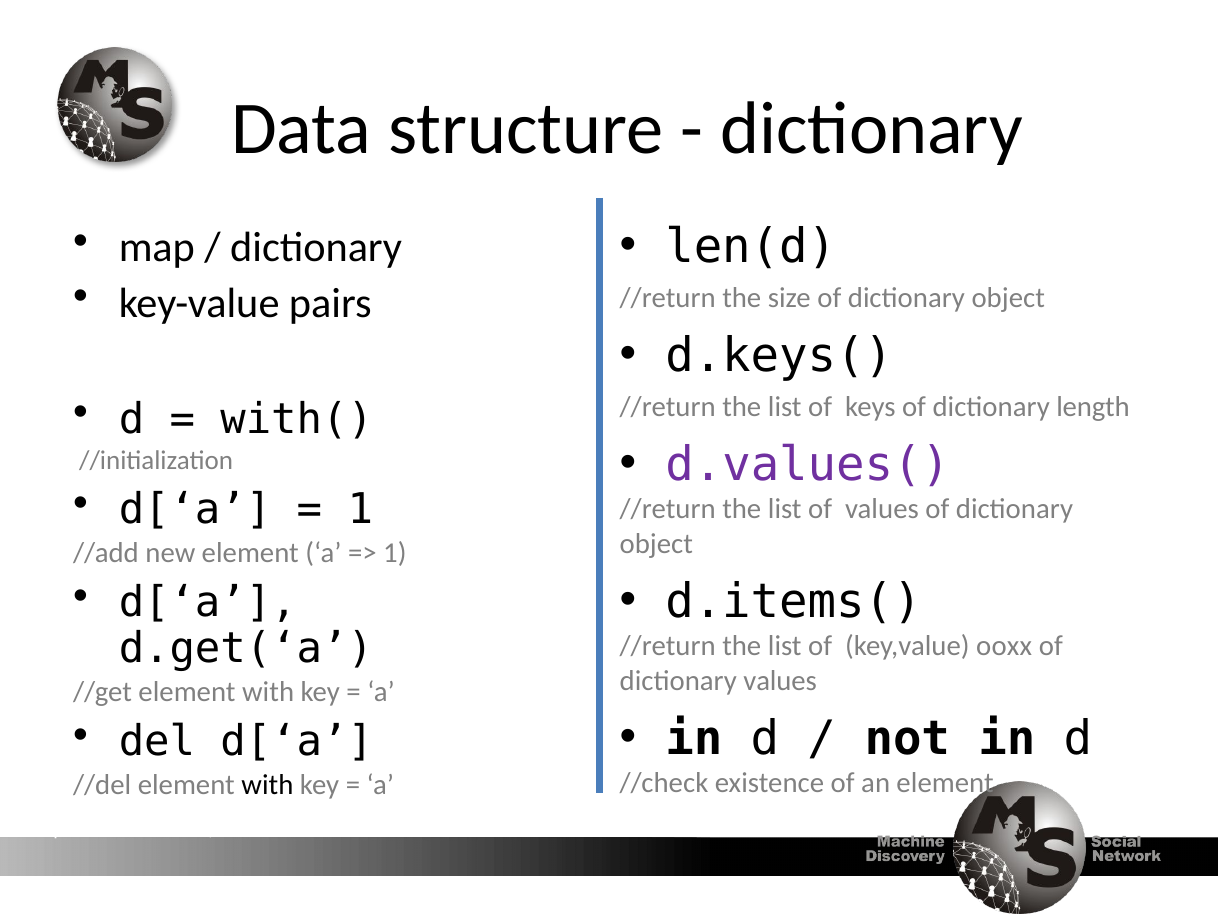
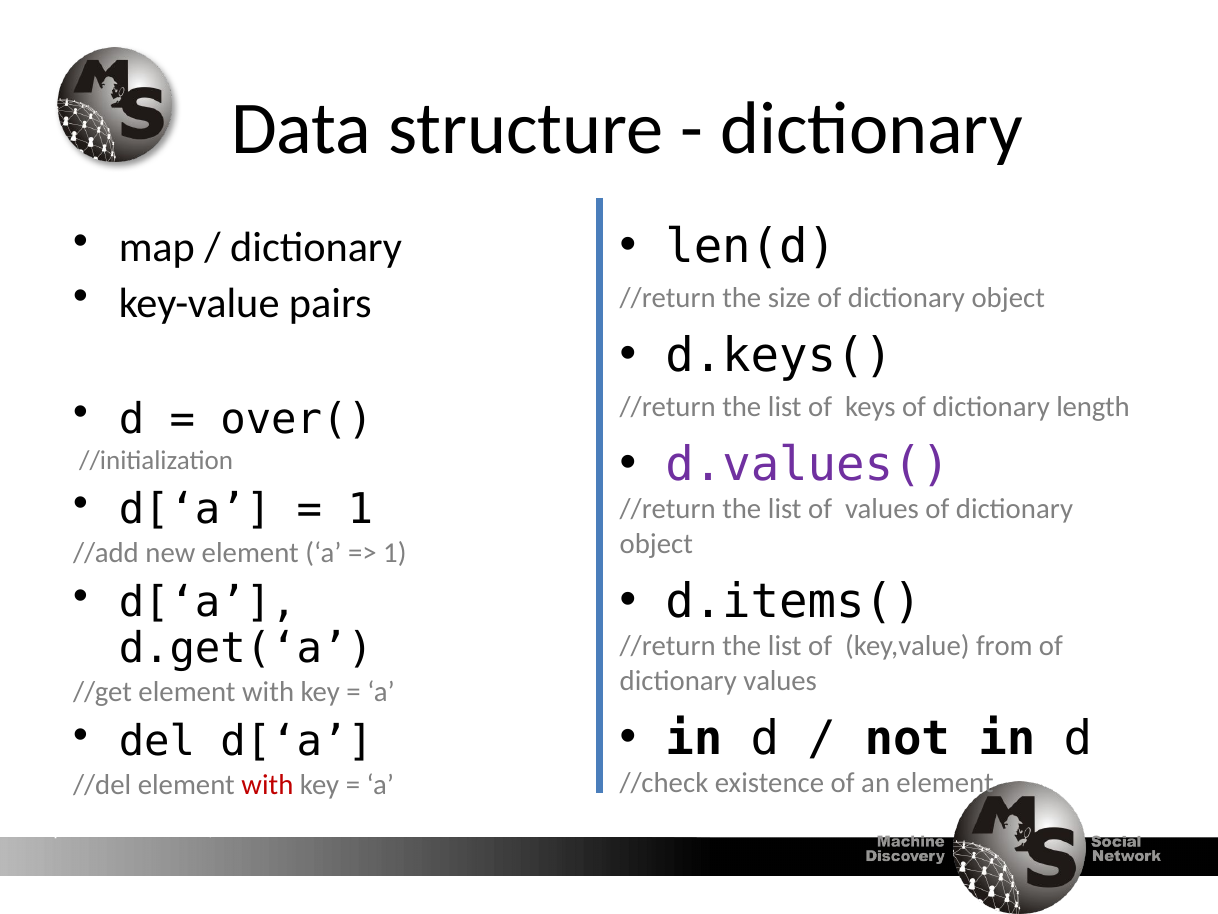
with(: with( -> over( (297, 419)
ooxx: ooxx -> from (1004, 646)
with colour: black -> red (267, 785)
